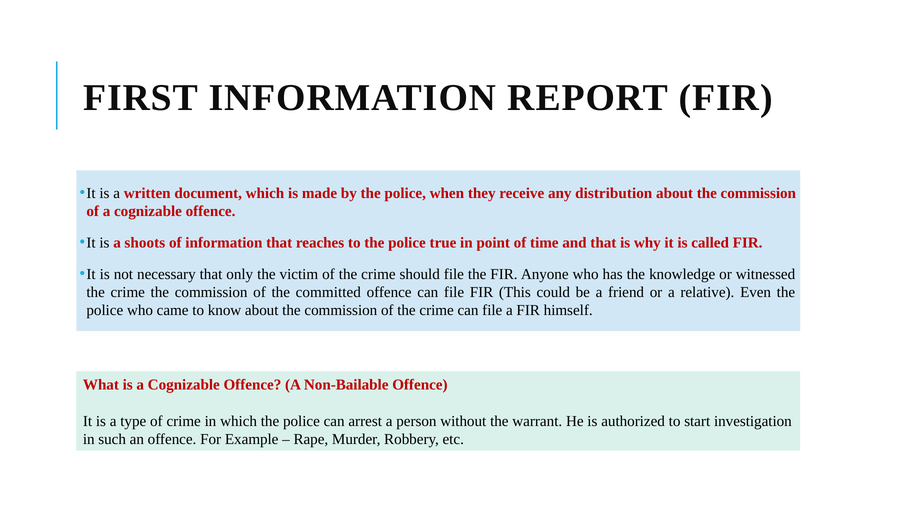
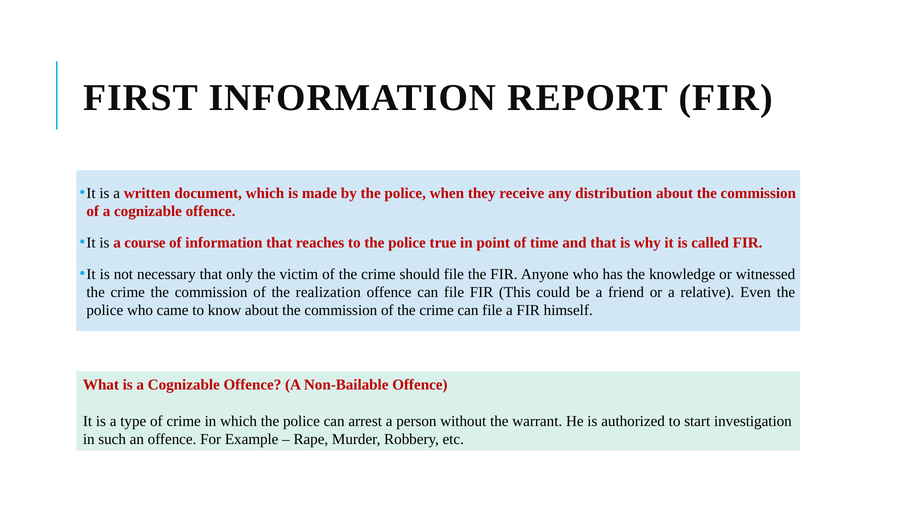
shoots: shoots -> course (145, 243)
committed: committed -> realization (328, 292)
